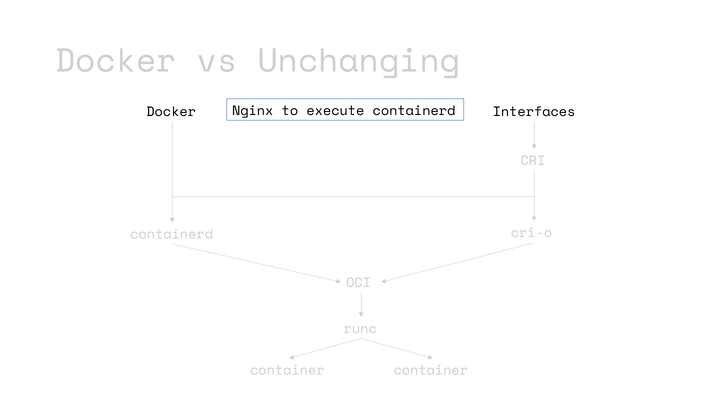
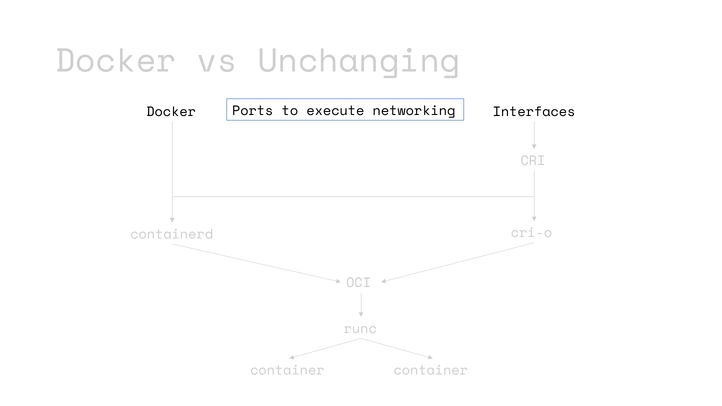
Nginx: Nginx -> Ports (253, 111)
execute containerd: containerd -> networking (414, 111)
